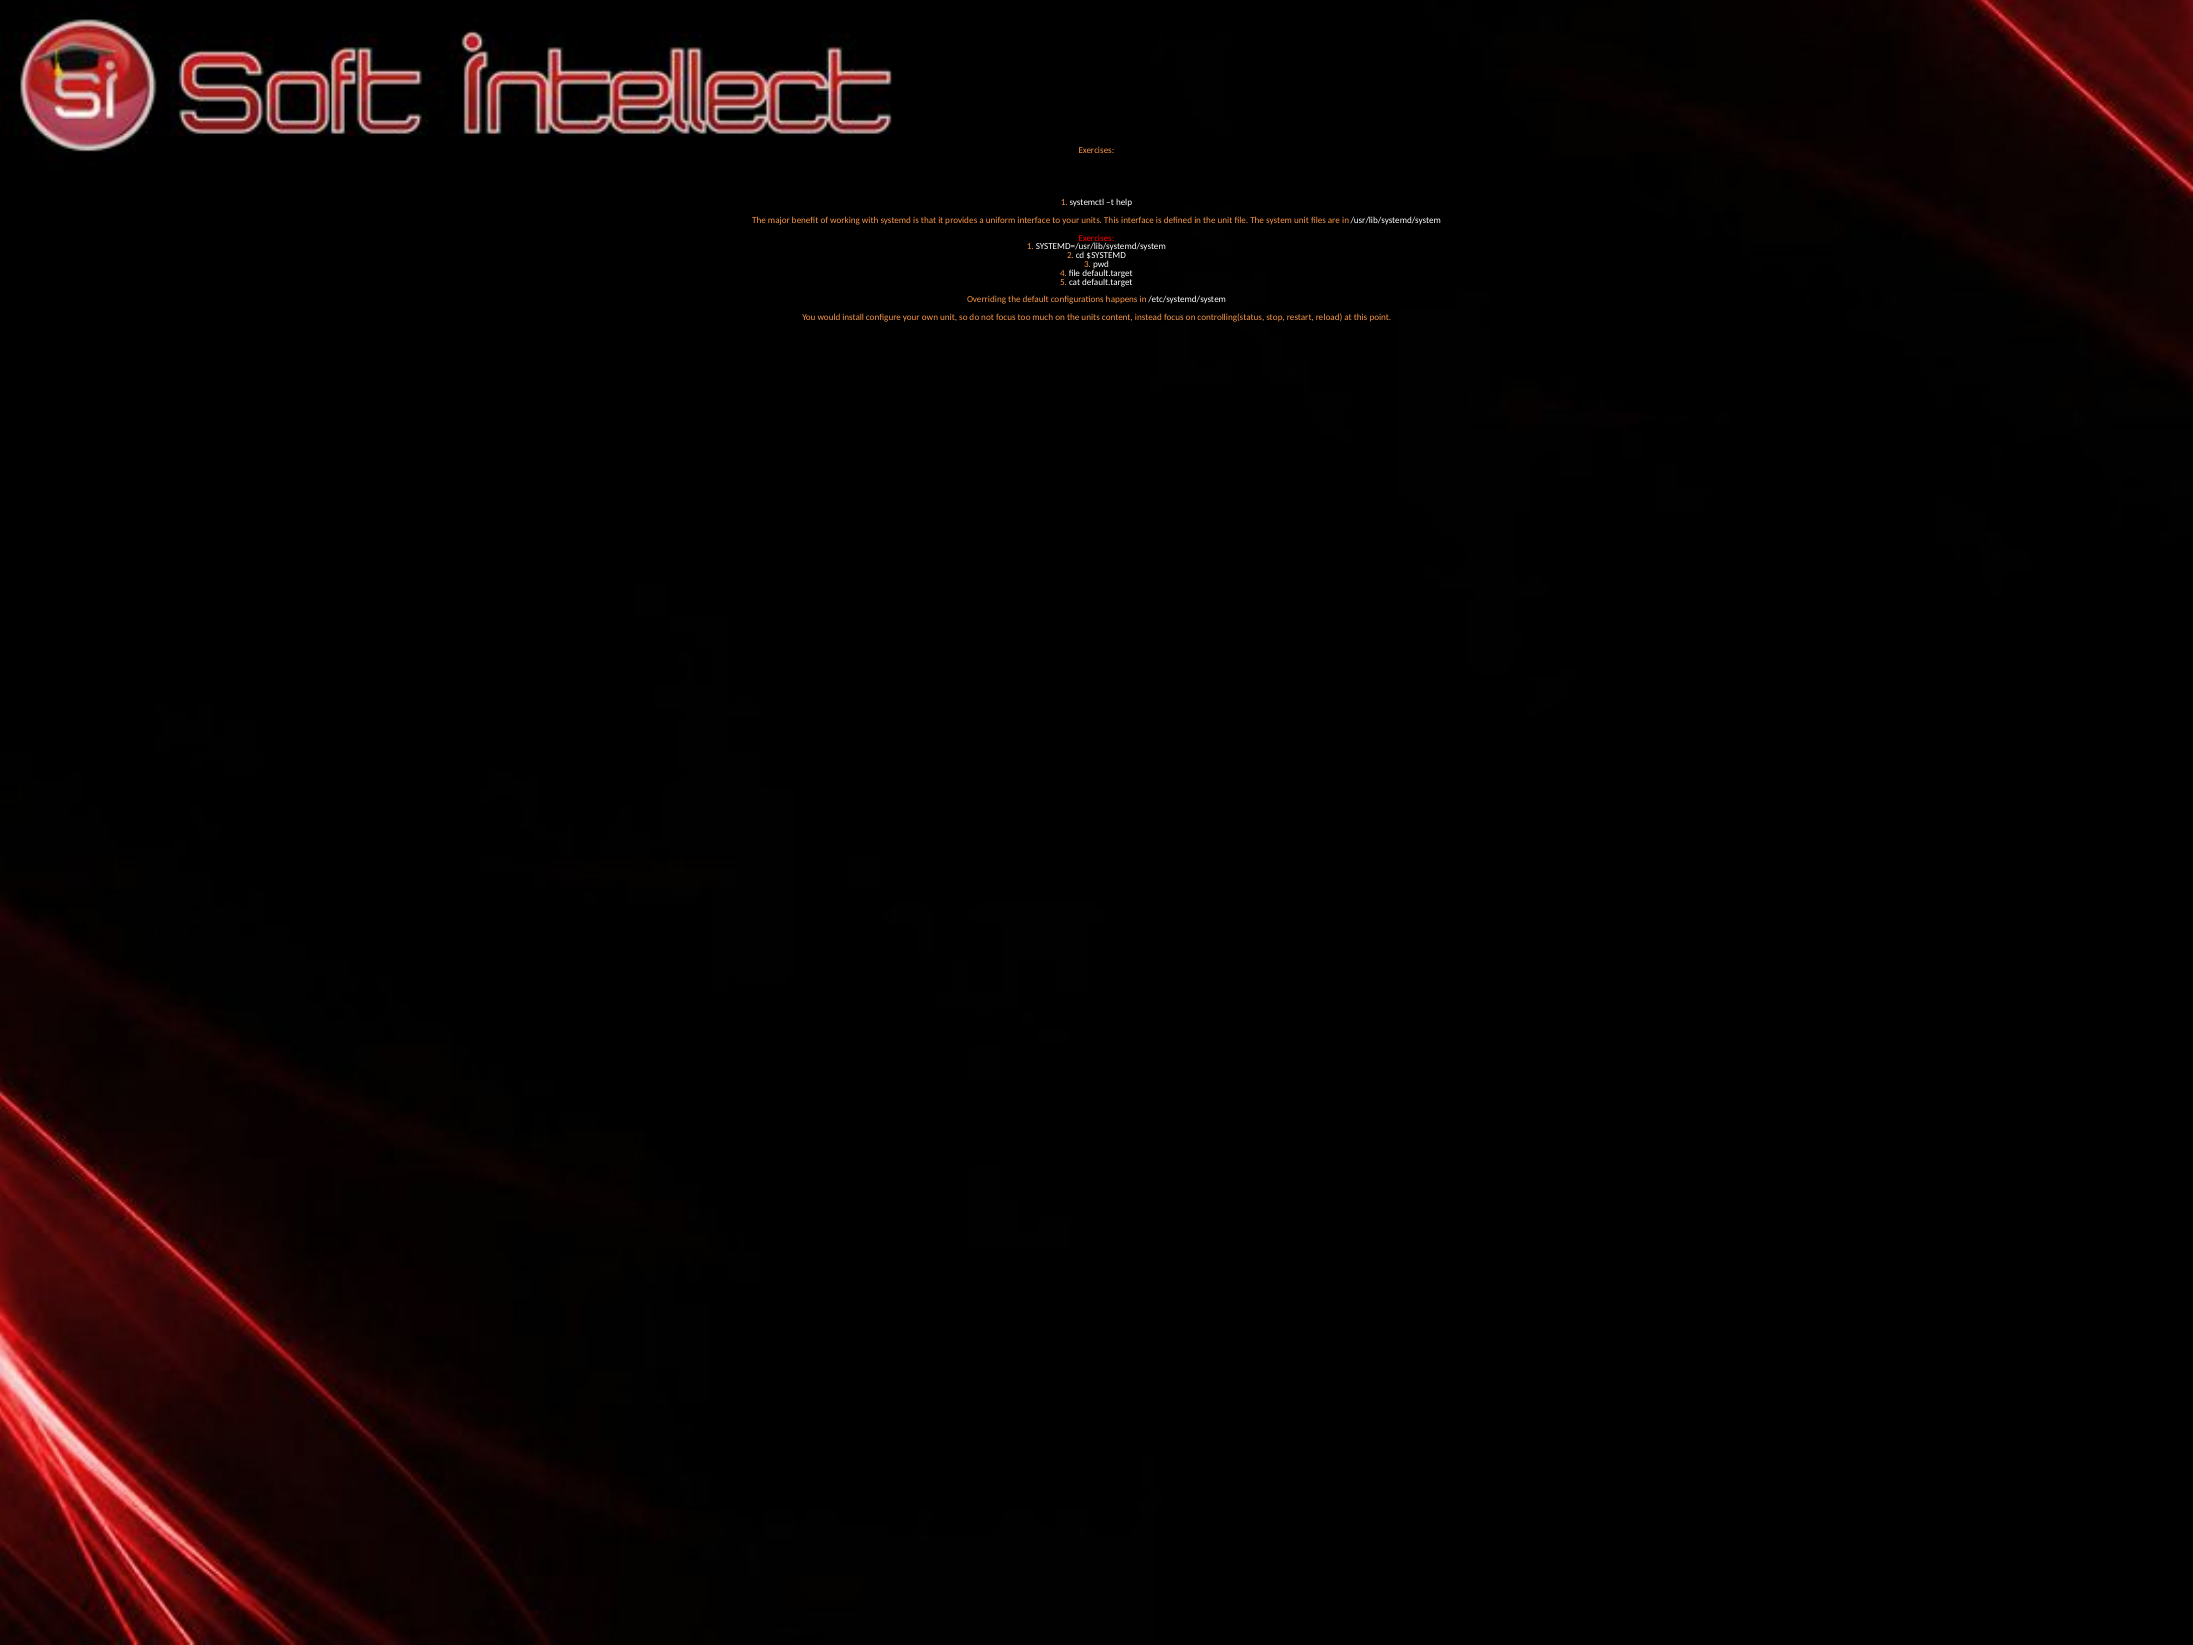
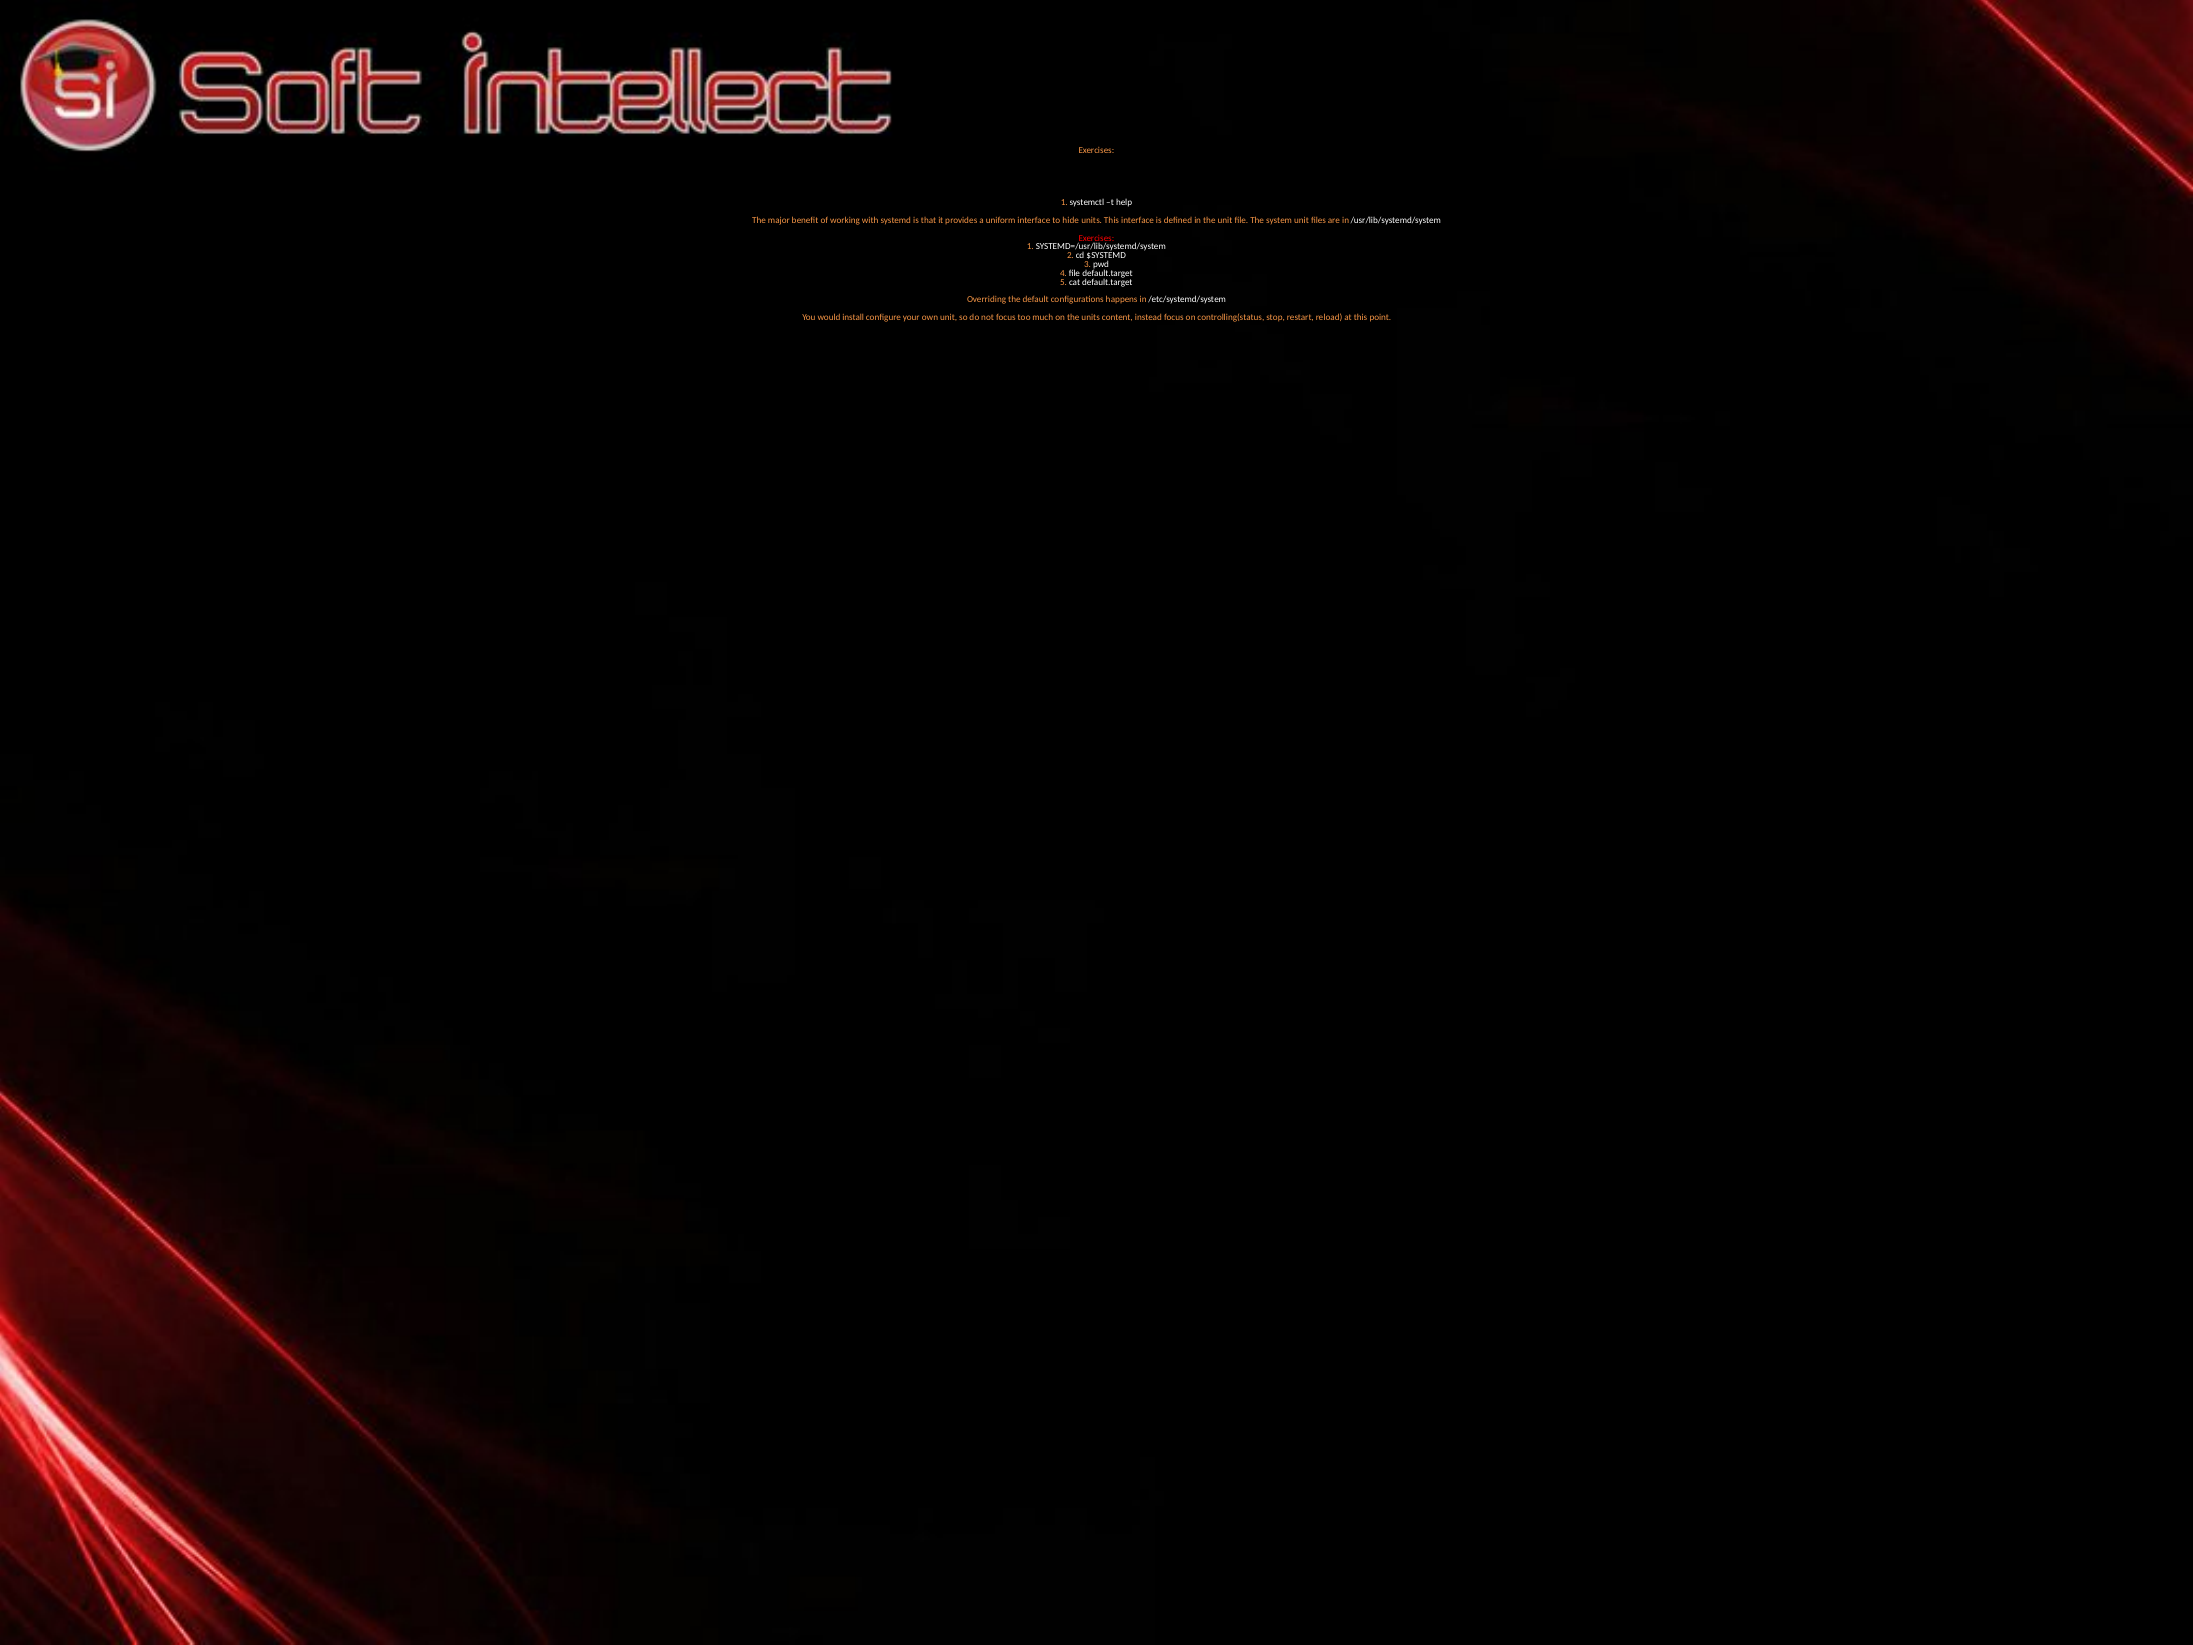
to your: your -> hide (1071, 220)
